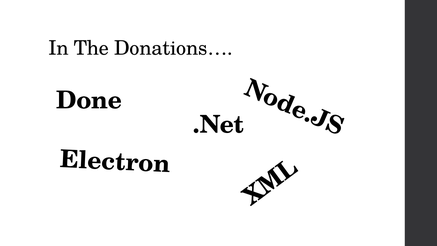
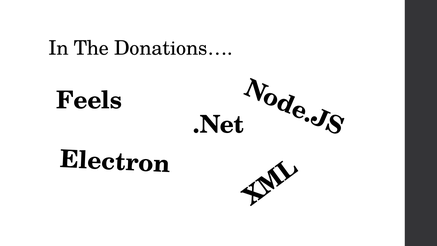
Done: Done -> Feels (89, 100)
